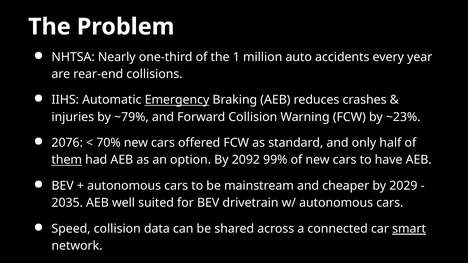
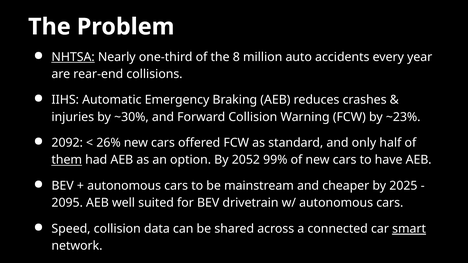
NHTSA underline: none -> present (73, 57)
1: 1 -> 8 (236, 57)
Emergency underline: present -> none (177, 100)
~79%: ~79% -> ~30% (131, 117)
2076: 2076 -> 2092 (67, 143)
70%: 70% -> 26% (109, 143)
2092: 2092 -> 2052 (246, 160)
2029: 2029 -> 2025 (403, 186)
2035: 2035 -> 2095 (67, 203)
